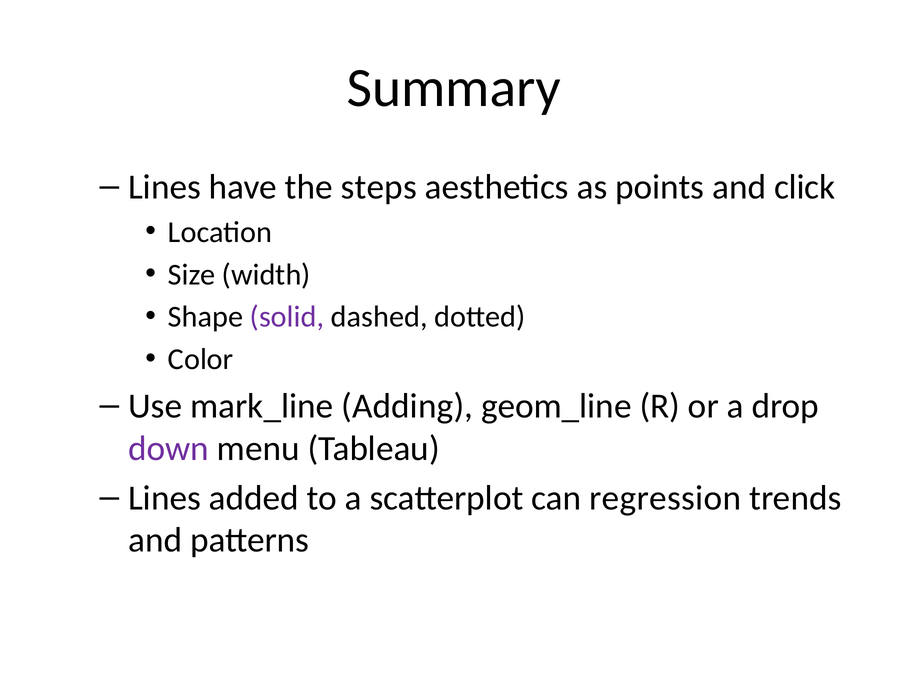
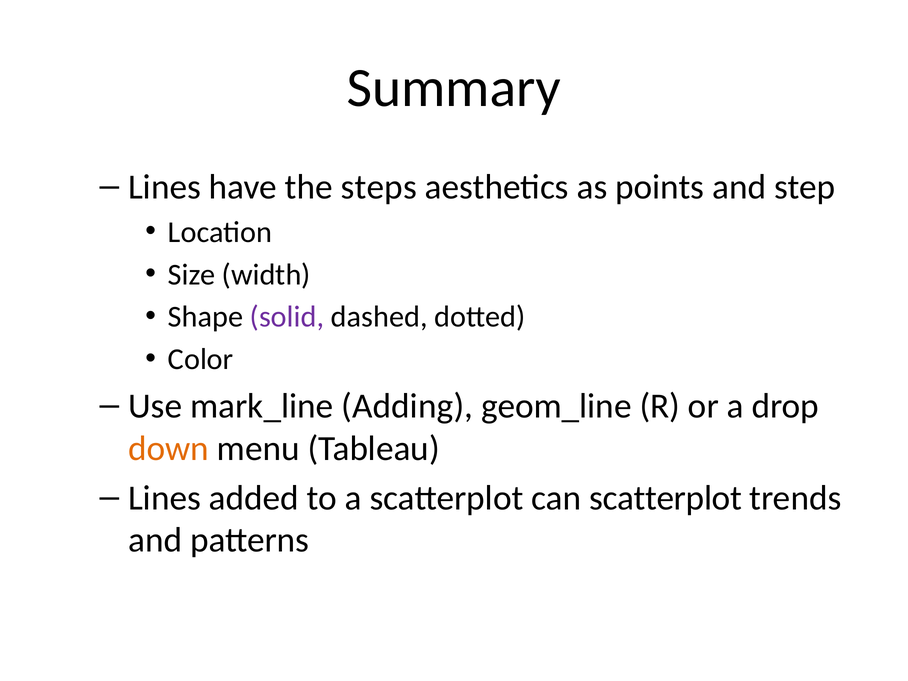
click: click -> step (805, 187)
down colour: purple -> orange (169, 448)
can regression: regression -> scatterplot (666, 498)
